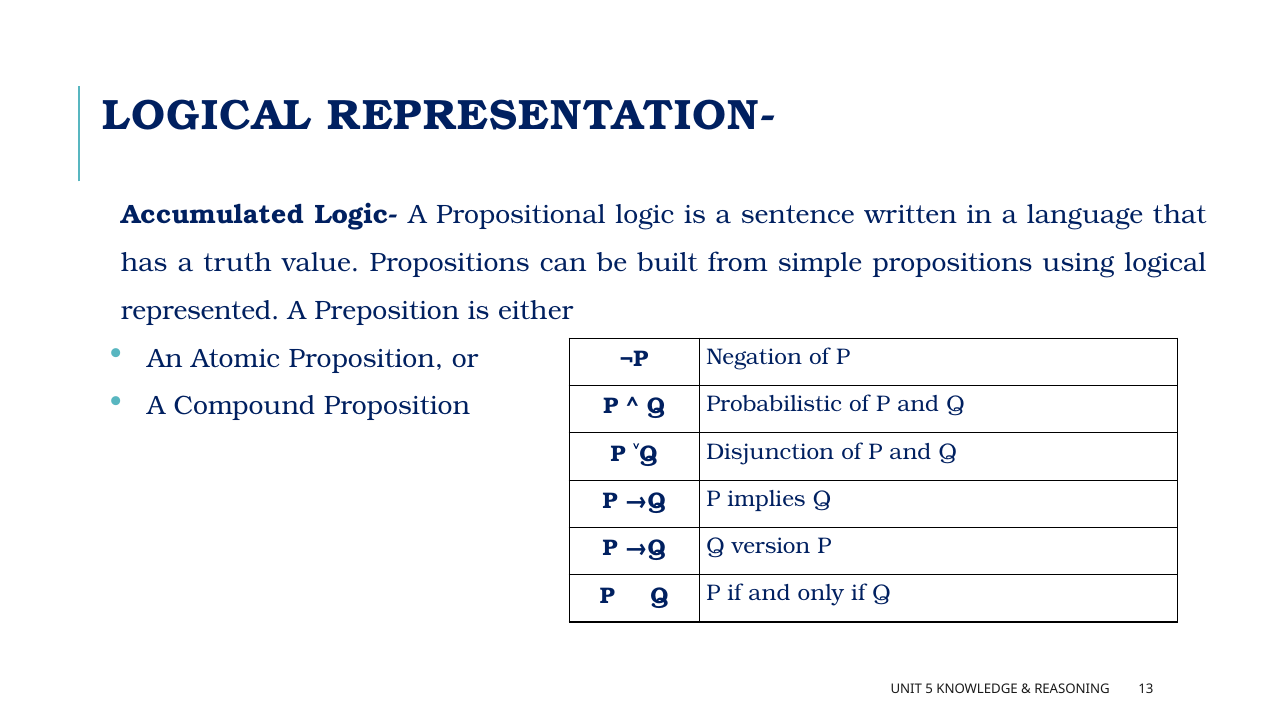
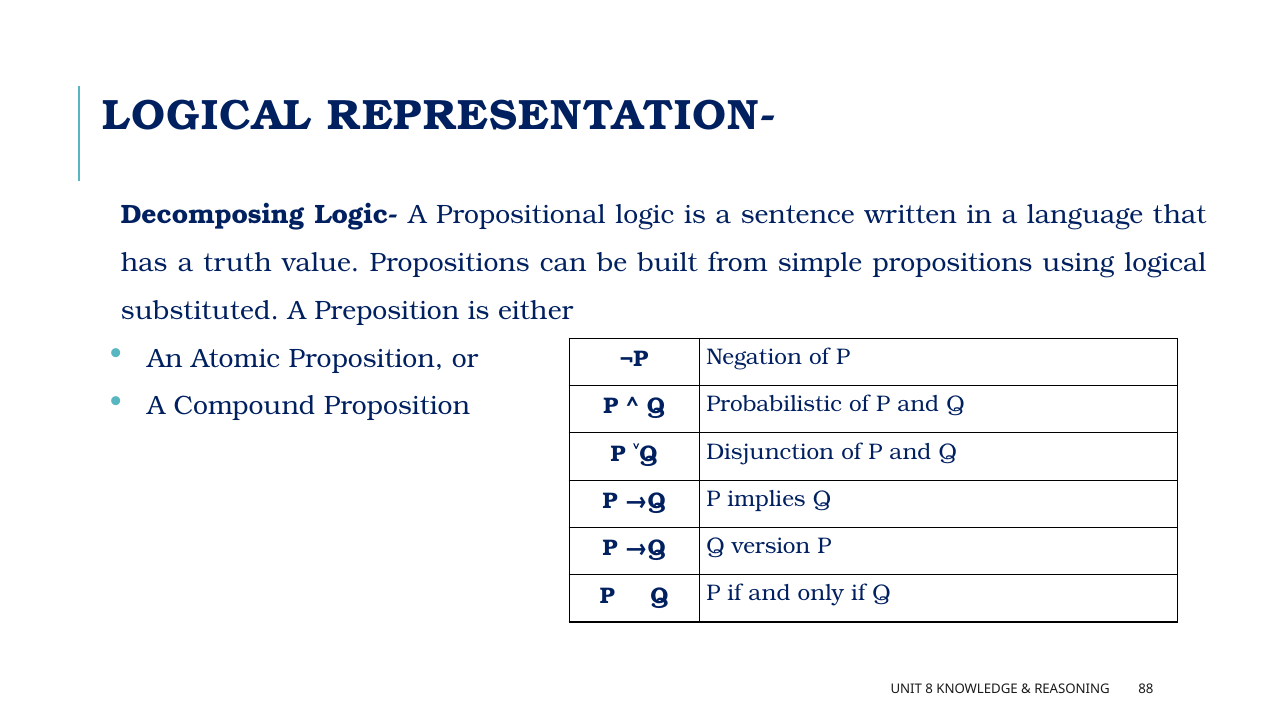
Accumulated: Accumulated -> Decomposing (213, 215)
represented: represented -> substituted (200, 310)
5: 5 -> 8 (929, 688)
13: 13 -> 88 (1146, 688)
